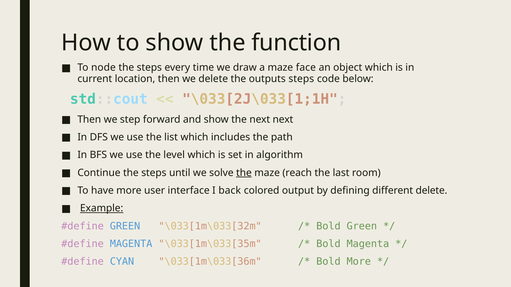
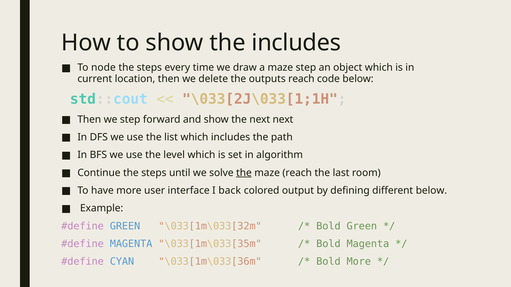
the function: function -> includes (296, 43)
maze face: face -> step (306, 68)
outputs steps: steps -> reach (301, 79)
different delete: delete -> below (431, 191)
Example underline: present -> none (102, 209)
